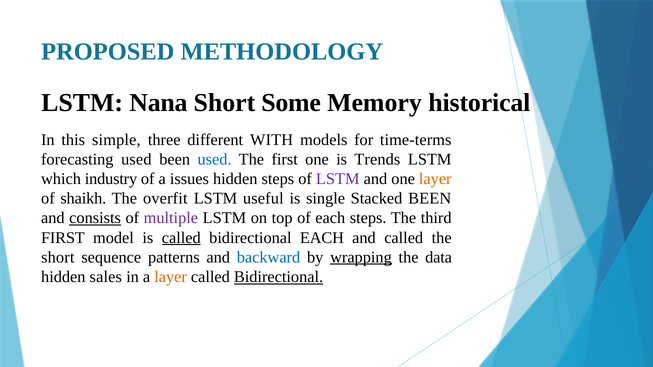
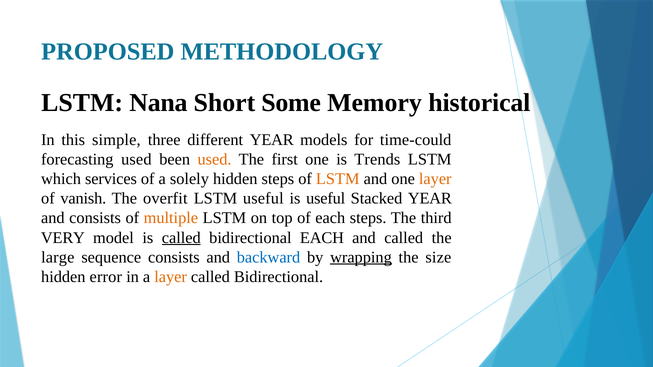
different WITH: WITH -> YEAR (272, 140)
time-terms: time-terms -> time-could (416, 140)
used colour: blue -> orange (215, 159)
industry: industry -> services (111, 179)
issues: issues -> solely (189, 179)
LSTM colour: purple -> orange (338, 179)
shaikh: shaikh -> vanish (83, 199)
is single: single -> useful (326, 199)
Stacked BEEN: BEEN -> YEAR (430, 199)
consists underline: present -> none (95, 218)
multiple colour: purple -> orange (171, 218)
FIRST: FIRST -> VERY (63, 238)
short: short -> large (58, 257)
sequence patterns: patterns -> consists (174, 257)
data: data -> size (438, 257)
sales: sales -> error (106, 277)
Bidirectional underline: present -> none (279, 277)
